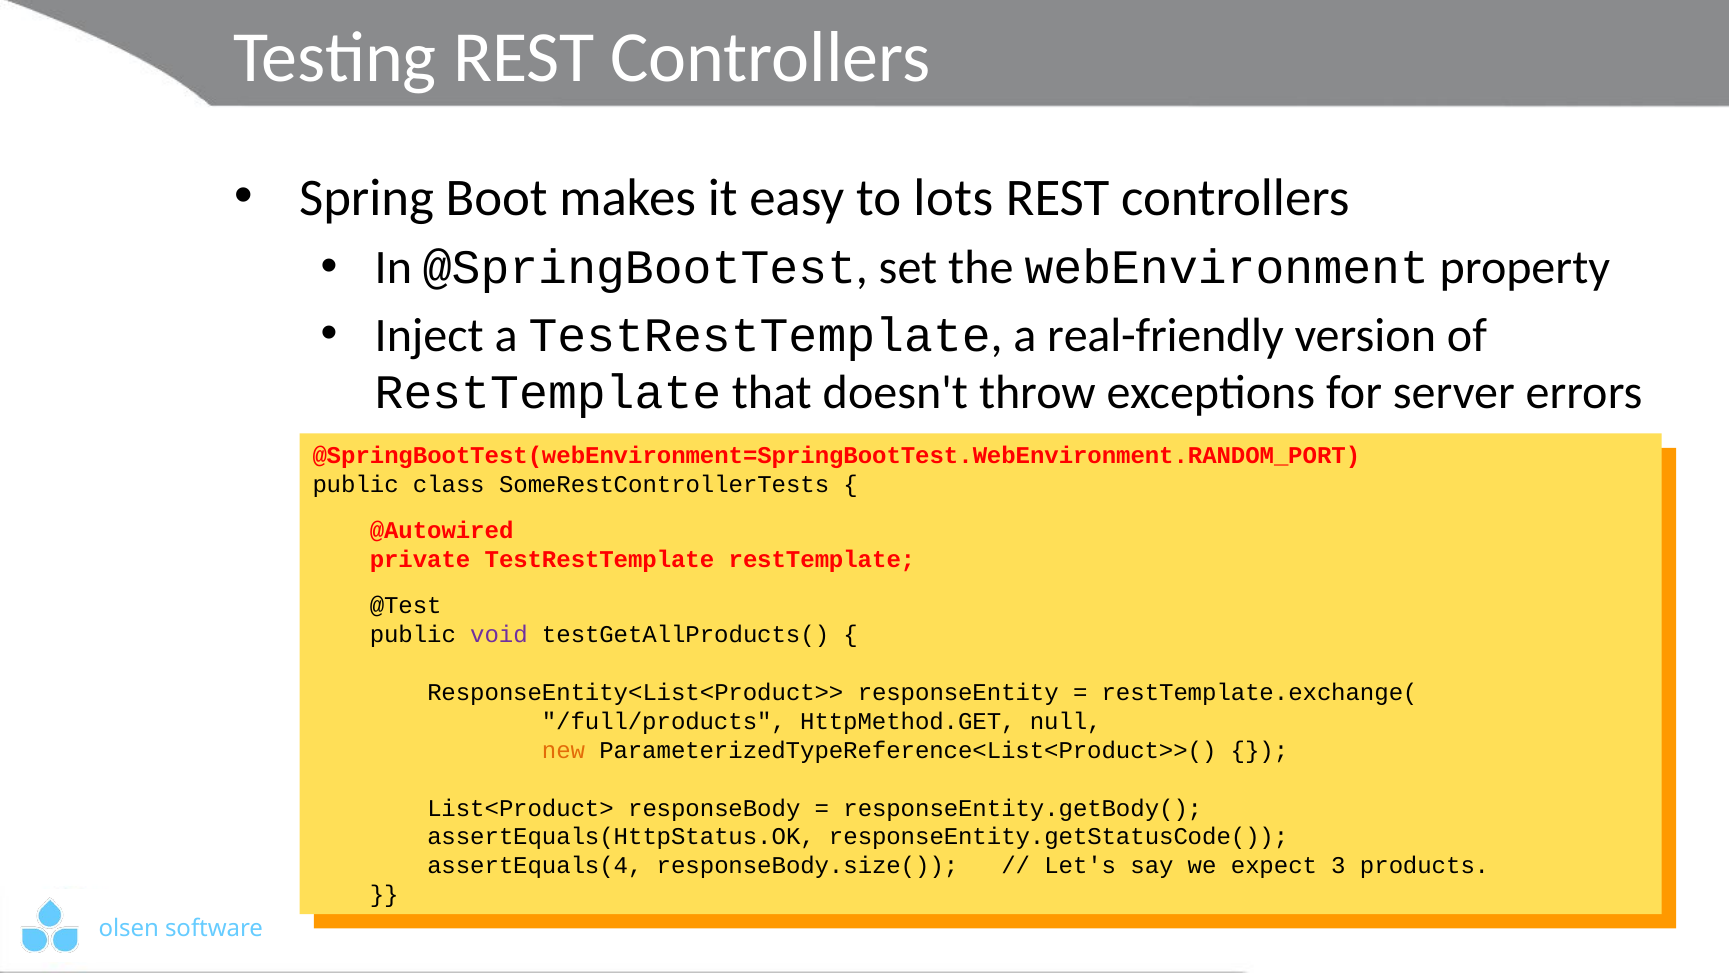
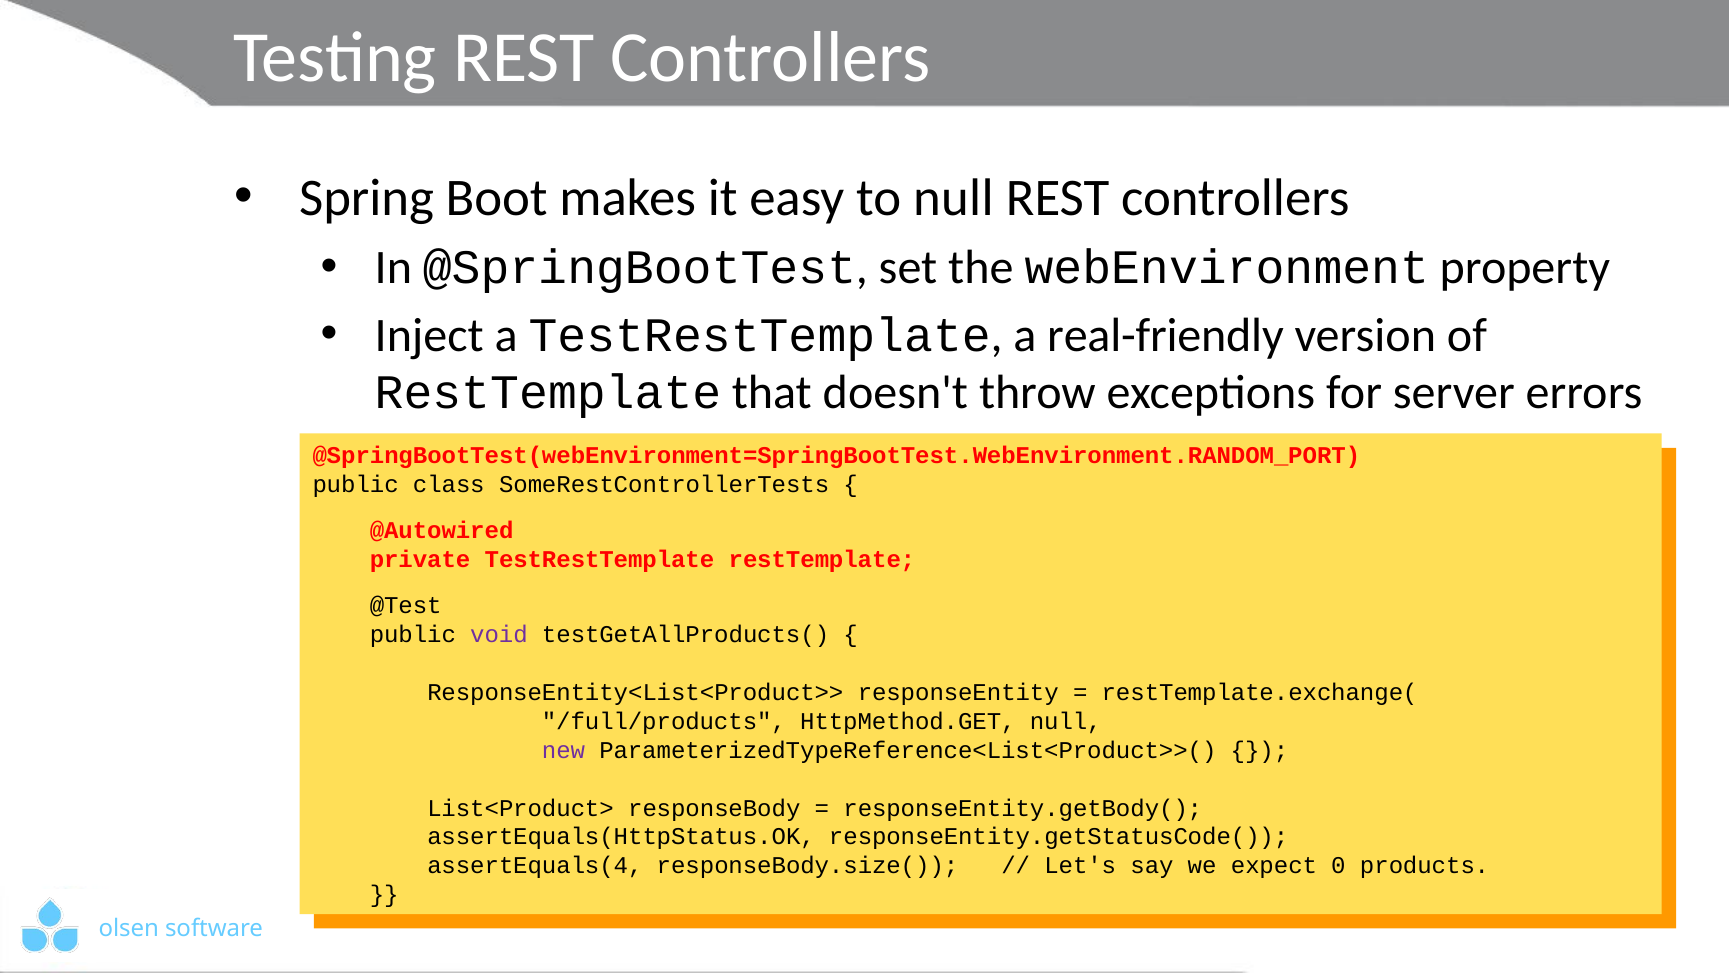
to lots: lots -> null (953, 198)
new colour: orange -> purple (564, 750)
3: 3 -> 0 (1338, 866)
